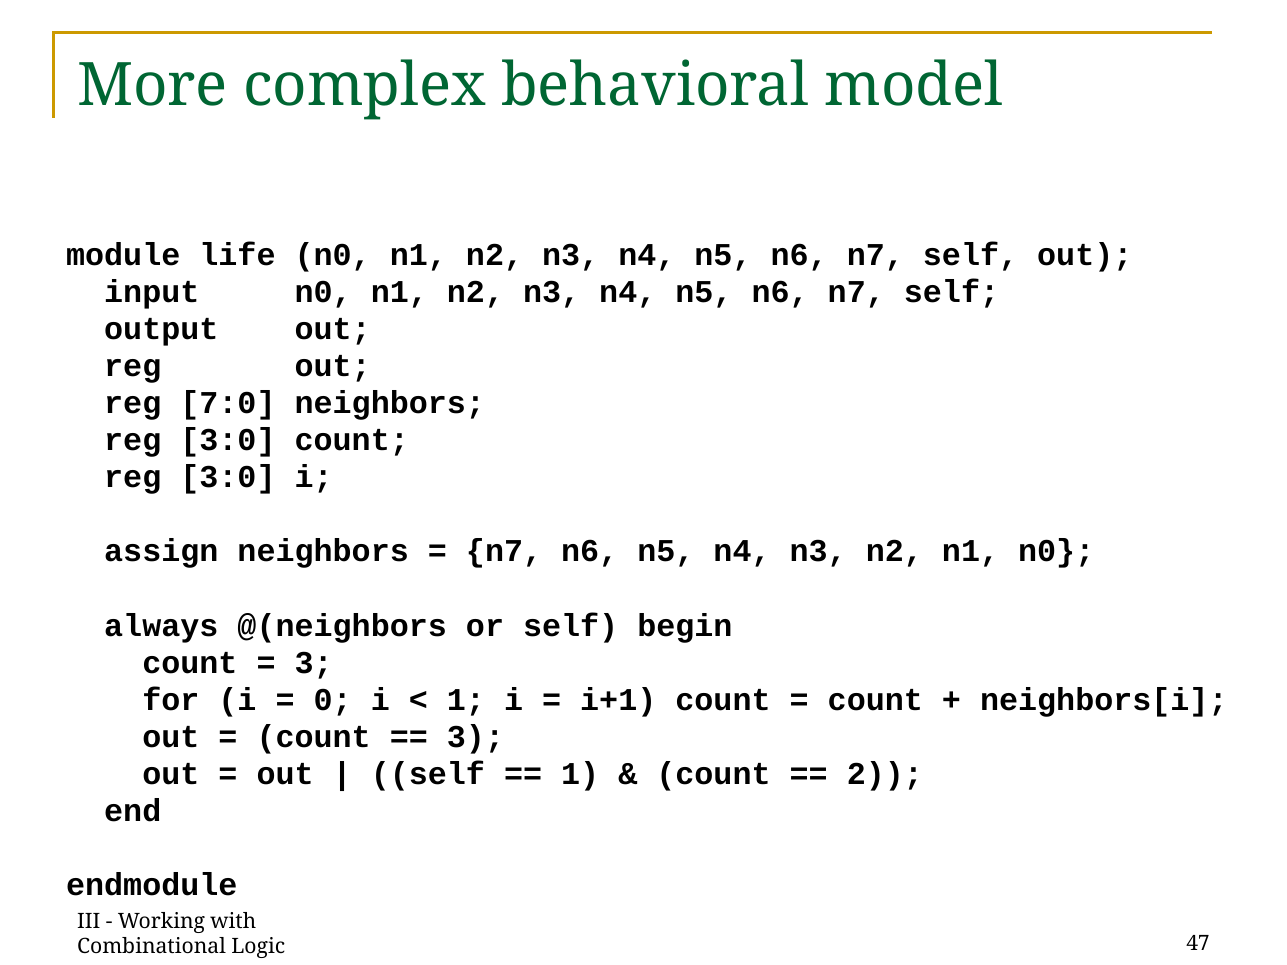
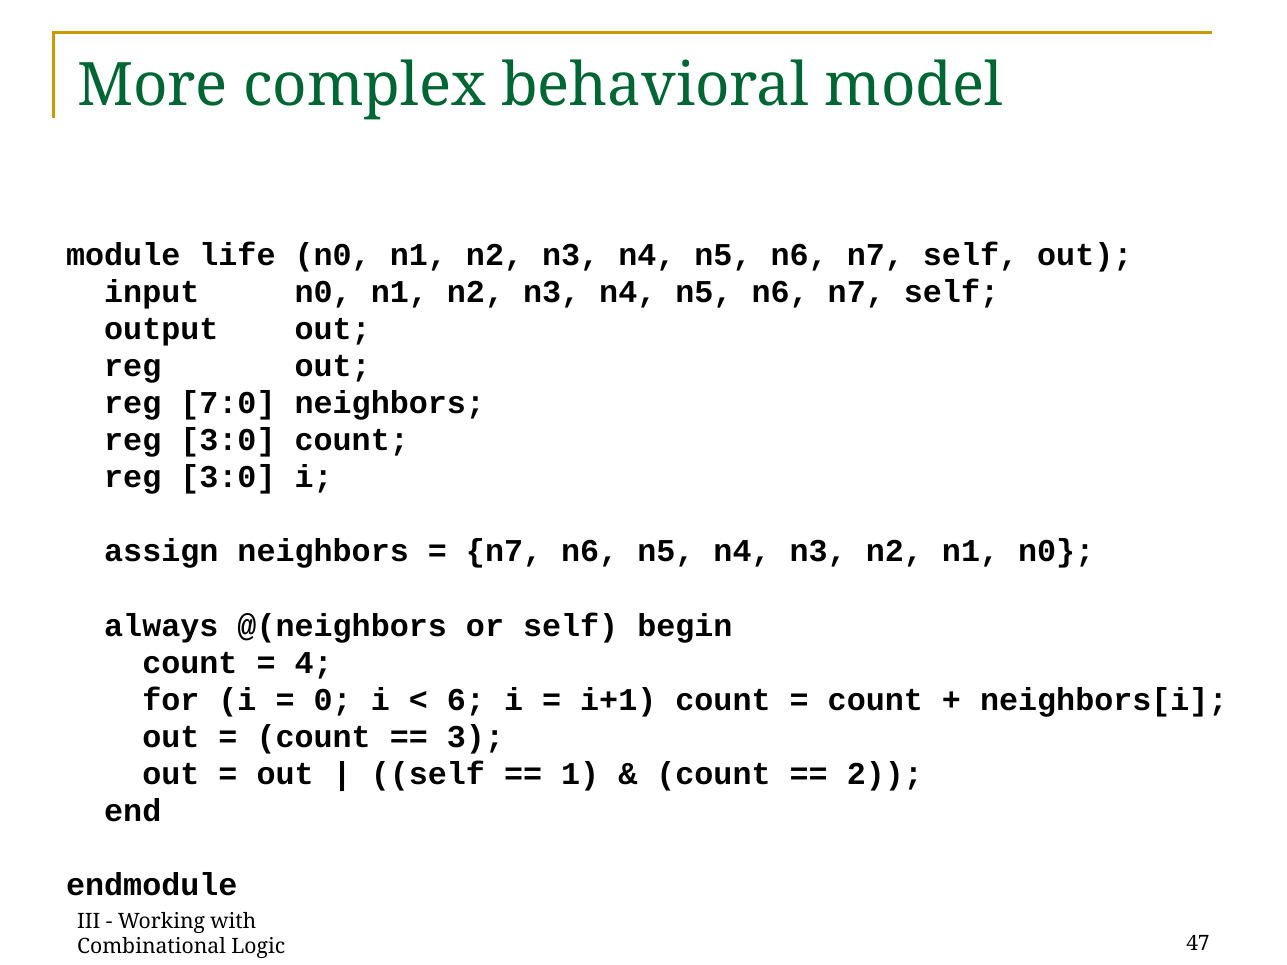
3: 3 -> 4 (314, 662)
1: 1 -> 6 (466, 699)
